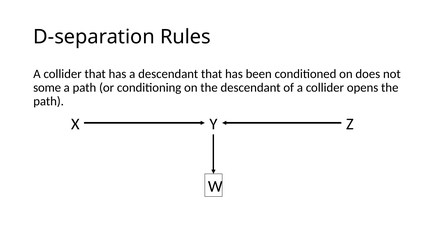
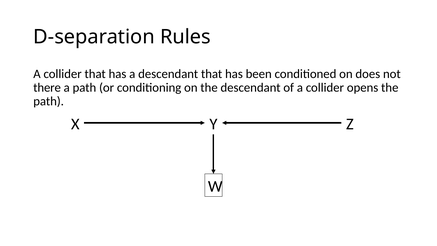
some: some -> there (47, 88)
